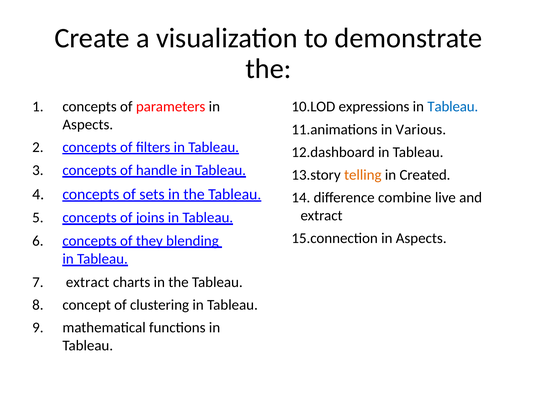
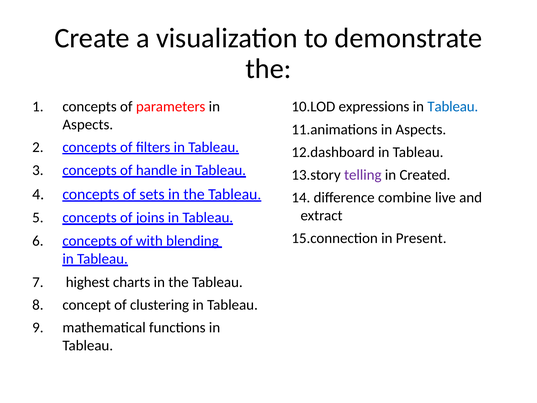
Various: Various -> Aspects (421, 129)
telling colour: orange -> purple (363, 175)
Aspects: Aspects -> Present (421, 238)
they: they -> with (149, 241)
extract: extract -> highest (88, 282)
